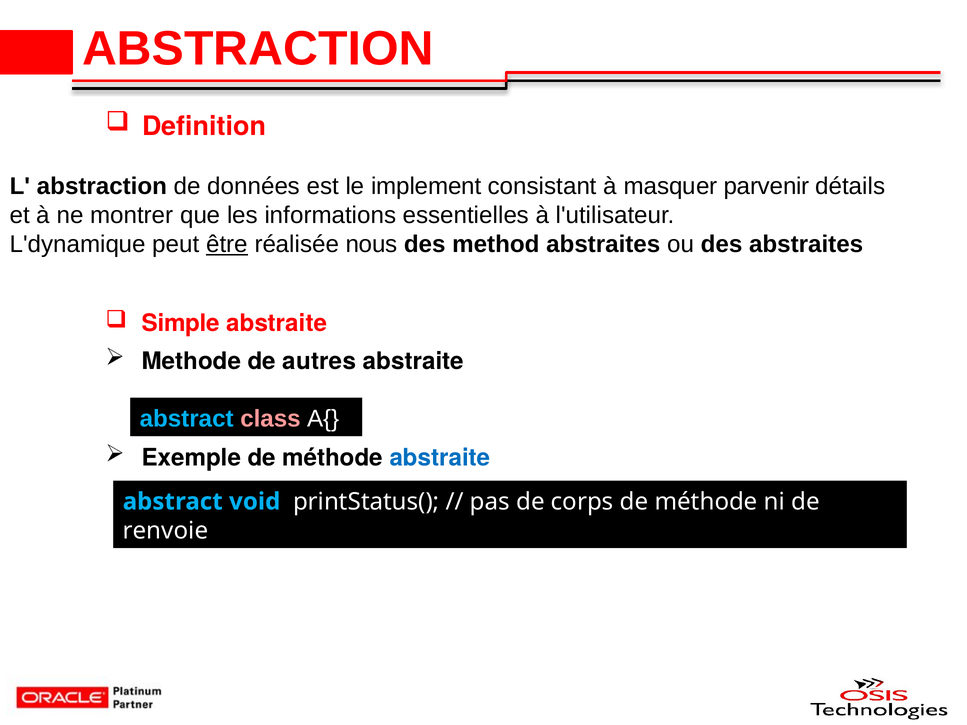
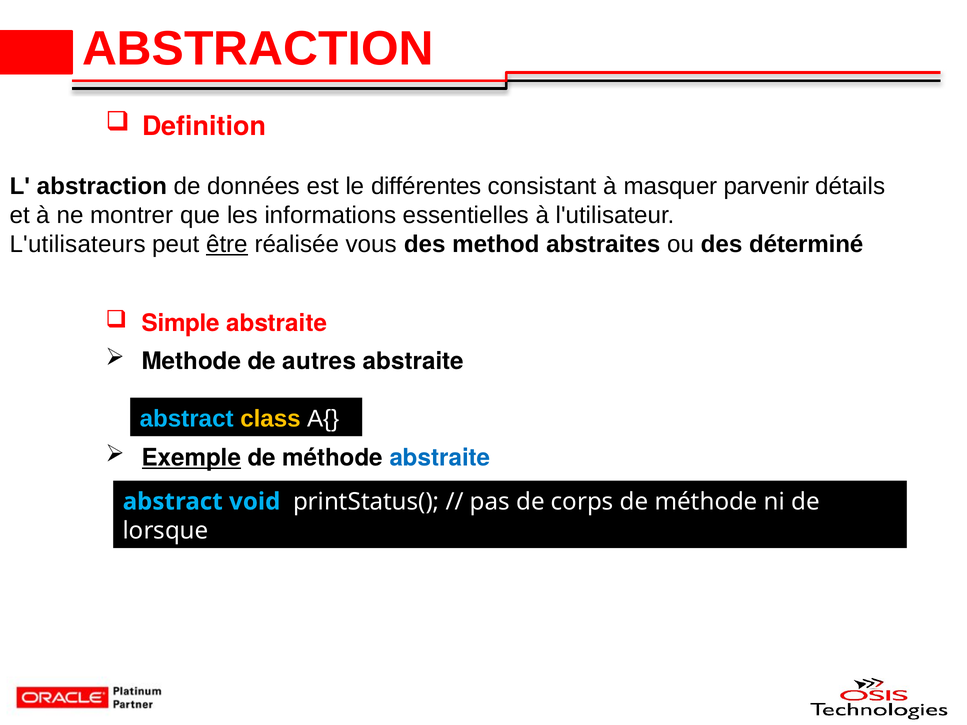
implement: implement -> différentes (426, 186)
L'dynamique: L'dynamique -> L'utilisateurs (78, 244)
nous: nous -> vous (371, 244)
des abstraites: abstraites -> déterminé (806, 244)
class colour: pink -> yellow (270, 419)
Exemple underline: none -> present (191, 458)
renvoie: renvoie -> lorsque (166, 531)
